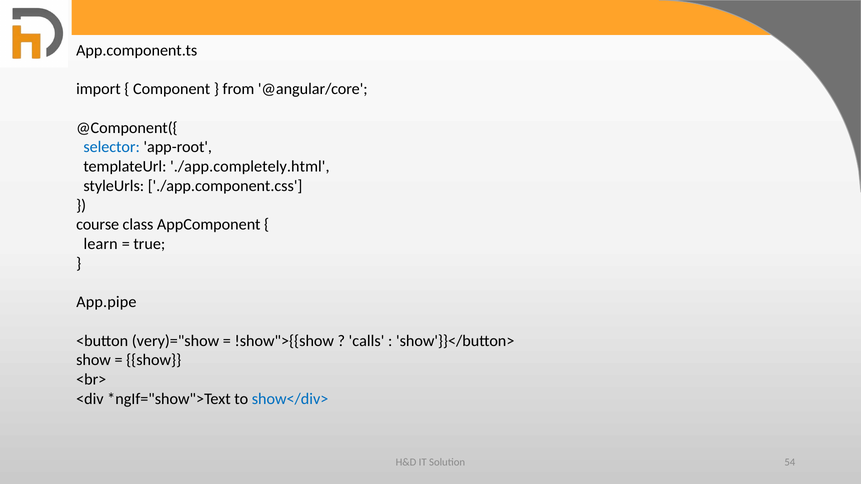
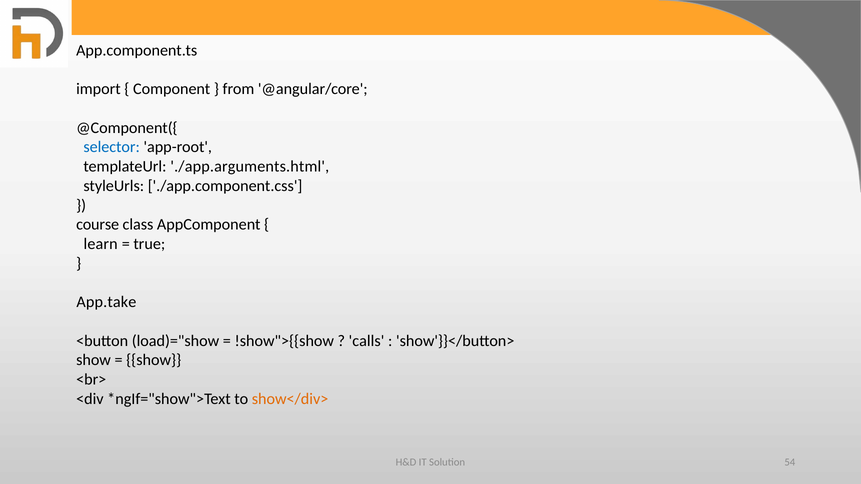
./app.completely.html: ./app.completely.html -> ./app.arguments.html (250, 167)
App.pipe: App.pipe -> App.take (106, 302)
very)="show: very)="show -> load)="show (176, 341)
show</div> colour: blue -> orange (290, 399)
